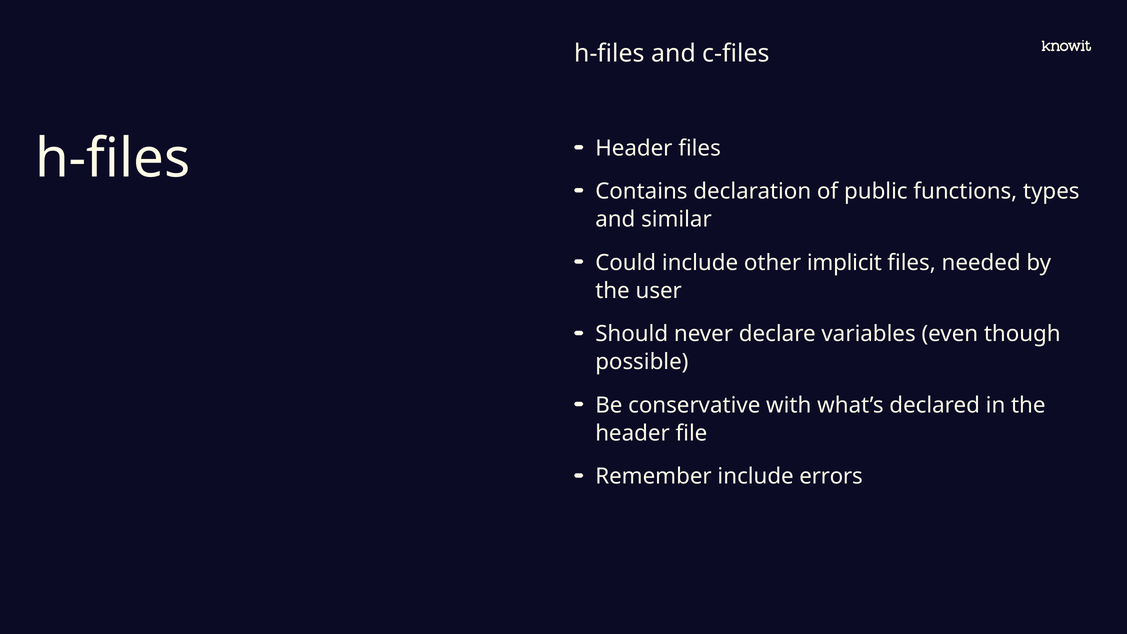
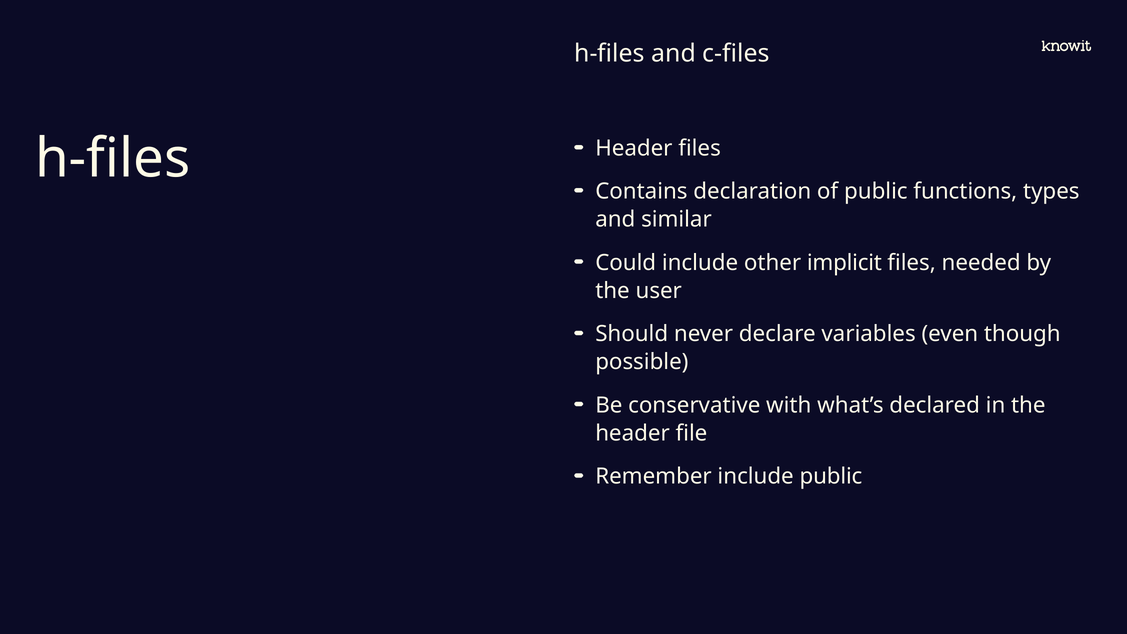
include errors: errors -> public (831, 476)
